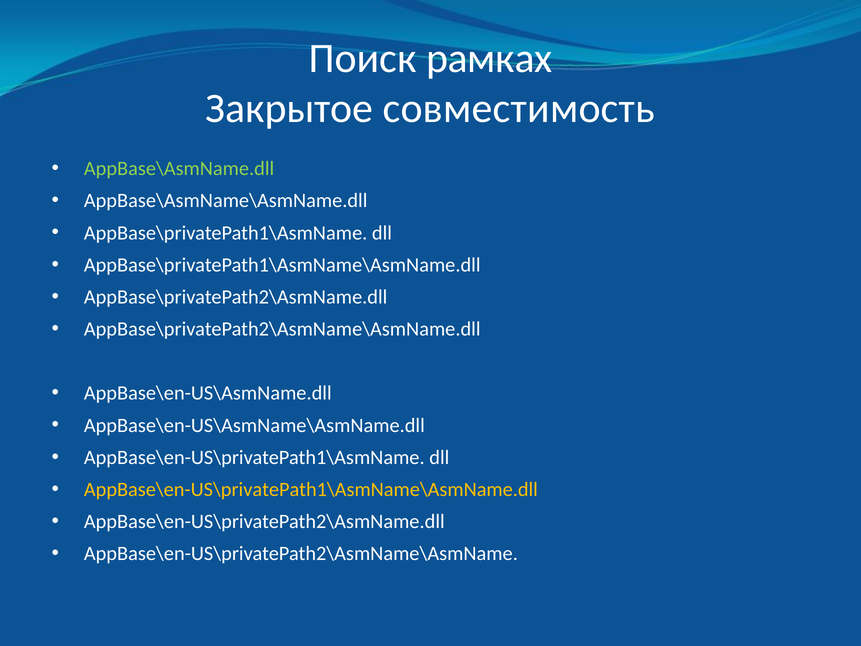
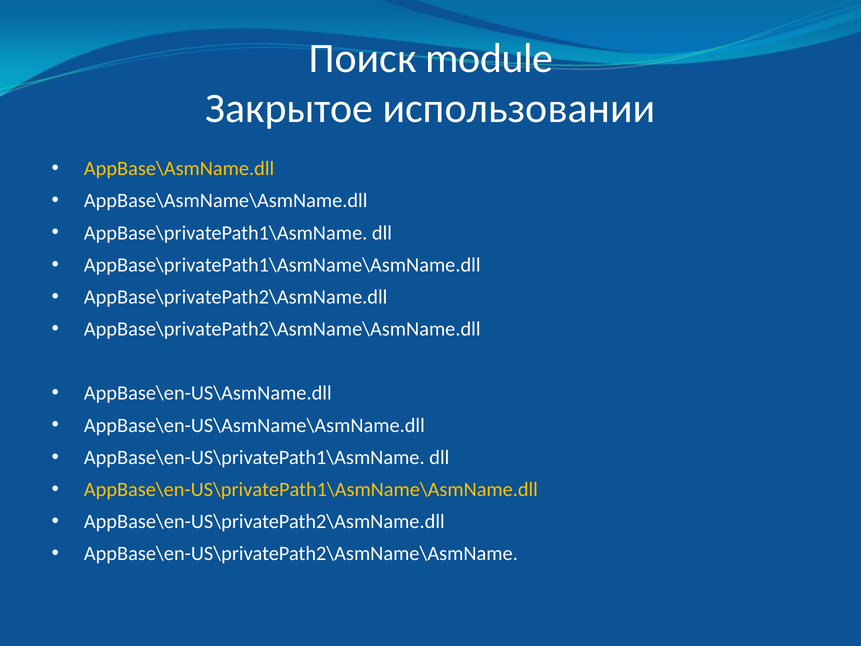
рамках: рамках -> module (489, 58)
совместимость: совместимость -> использовании (519, 108)
AppBase\AsmName.dll colour: light green -> yellow (179, 169)
